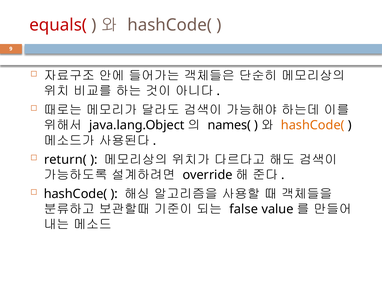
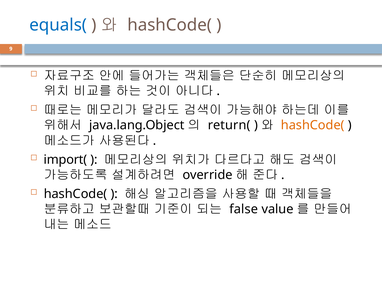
equals( colour: red -> blue (58, 25)
names(: names( -> return( (229, 125)
return(: return( -> import( (65, 159)
